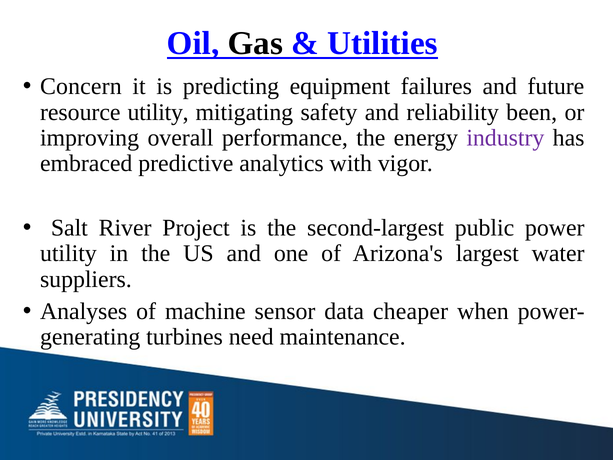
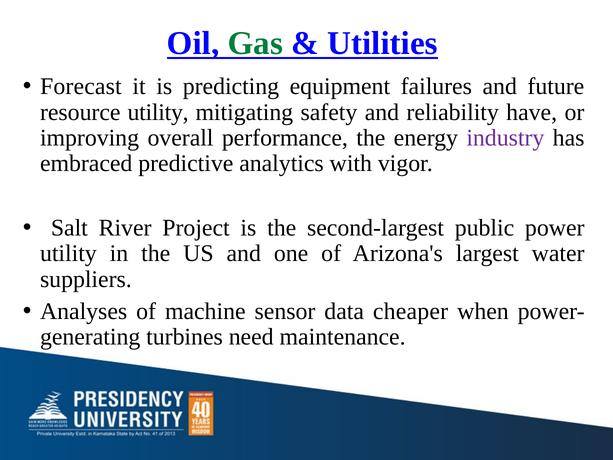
Gas colour: black -> green (255, 43)
Concern: Concern -> Forecast (81, 86)
been: been -> have (532, 112)
